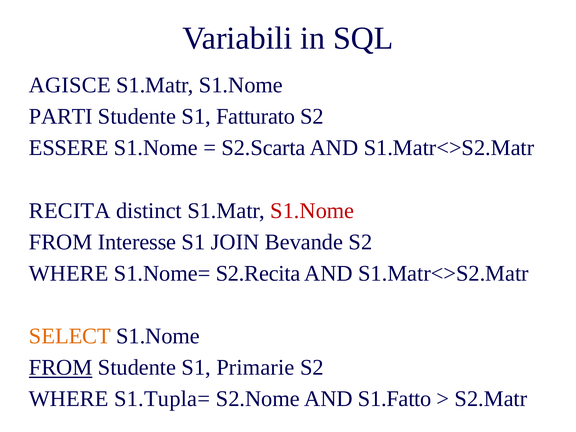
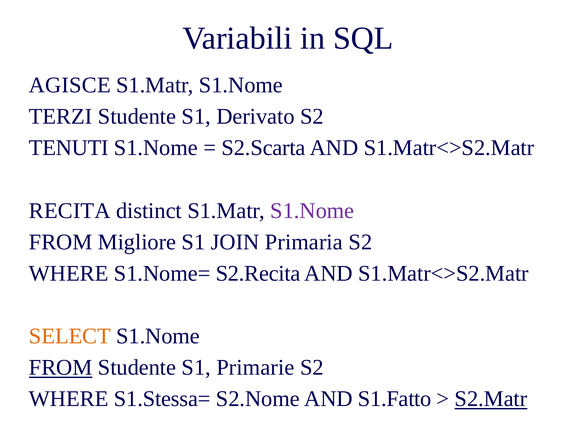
PARTI: PARTI -> TERZI (61, 116)
Fatturato: Fatturato -> Derivato (255, 116)
ESSERE: ESSERE -> TENUTI (69, 148)
S1.Nome colour: red -> purple (312, 211)
Interesse: Interesse -> Migliore (137, 242)
Bevande: Bevande -> Primaria (304, 242)
S1.Tupla=: S1.Tupla= -> S1.Stessa= (162, 399)
S2.Matr underline: none -> present (491, 399)
